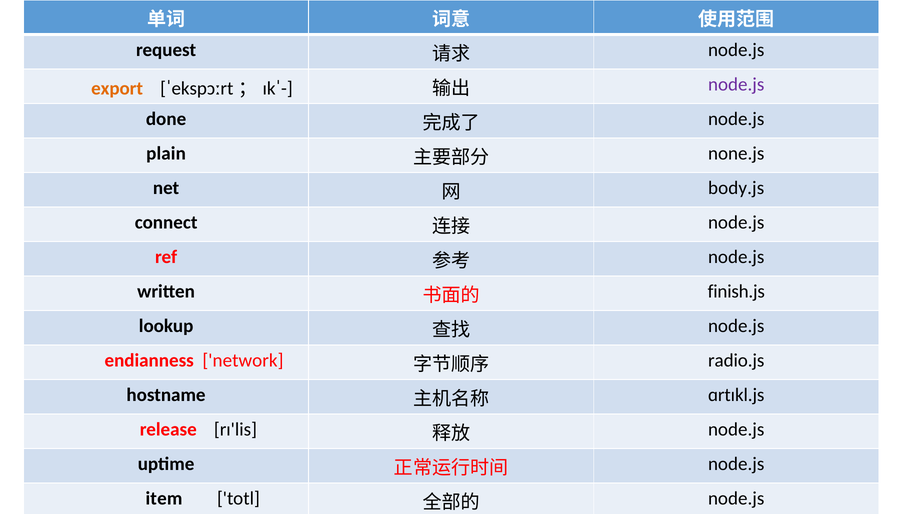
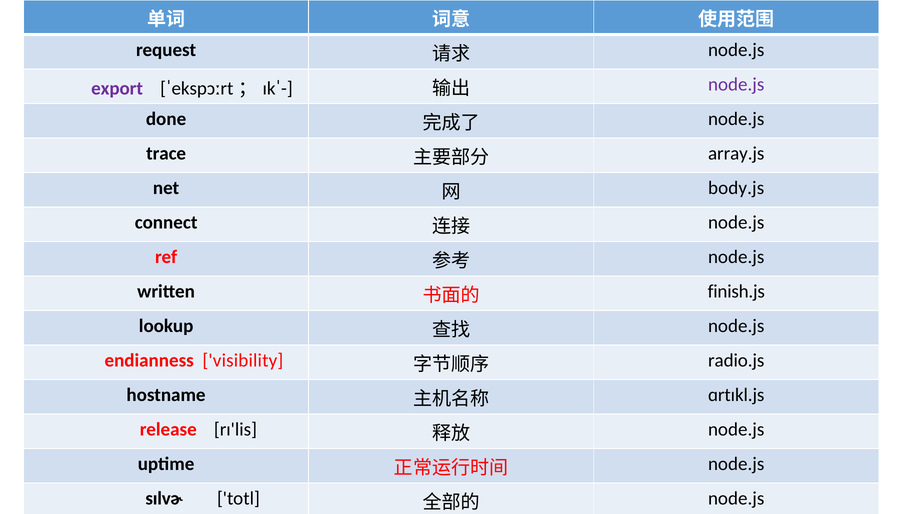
export colour: orange -> purple (117, 88)
plain: plain -> trace (166, 153)
none.js: none.js -> array.js (736, 153)
network: network -> visibility (243, 360)
item: item -> sɪlvɚ (164, 498)
